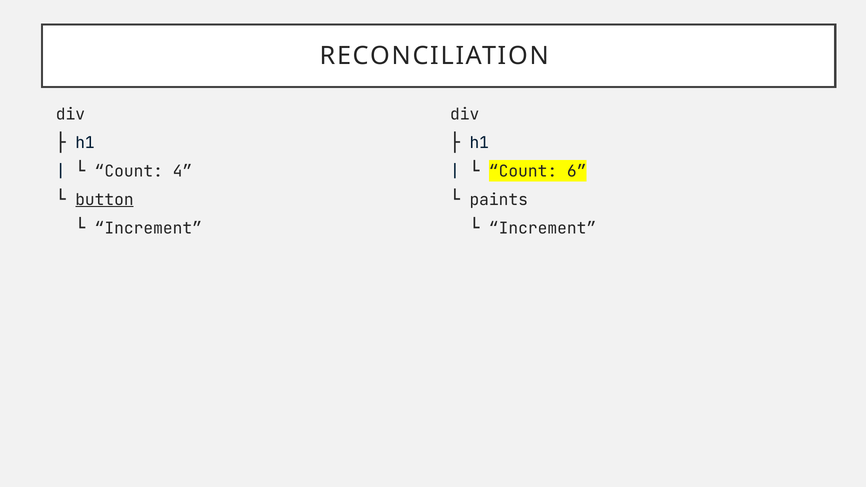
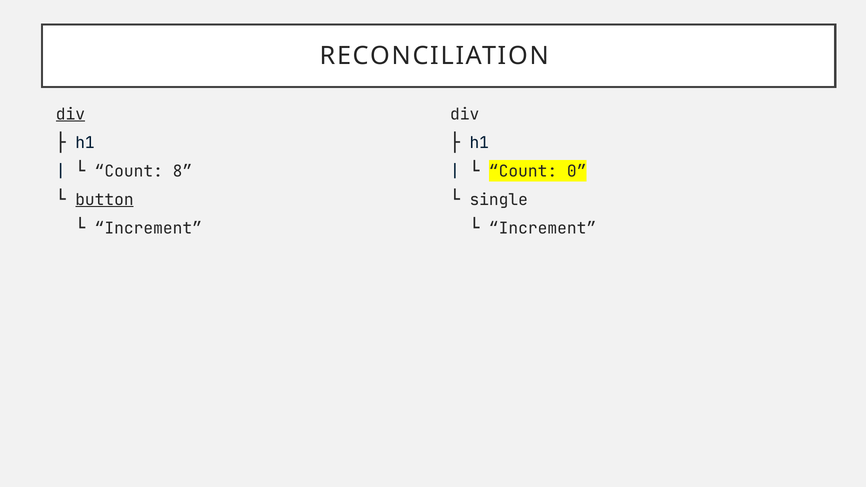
div underline: none -> present (70, 114)
6: 6 -> 0 (577, 171)
4: 4 -> 8 (182, 171)
paints: paints -> single (499, 200)
